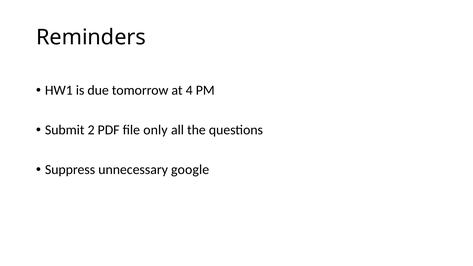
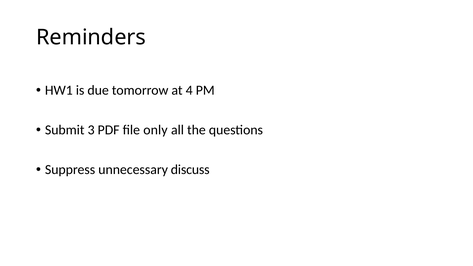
2: 2 -> 3 (91, 130)
google: google -> discuss (190, 170)
